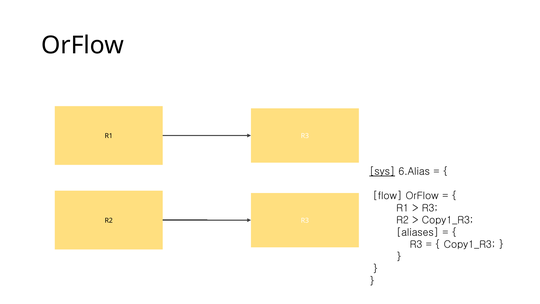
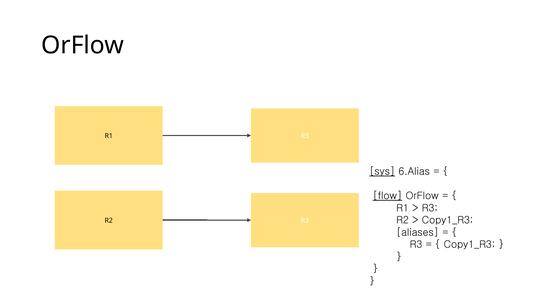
flow underline: none -> present (387, 196)
